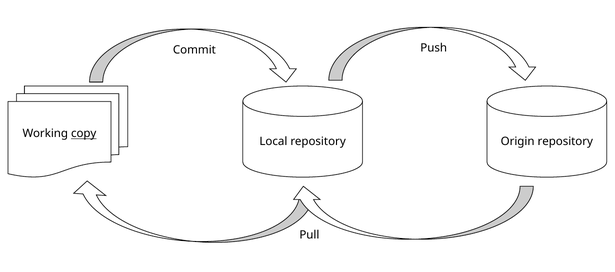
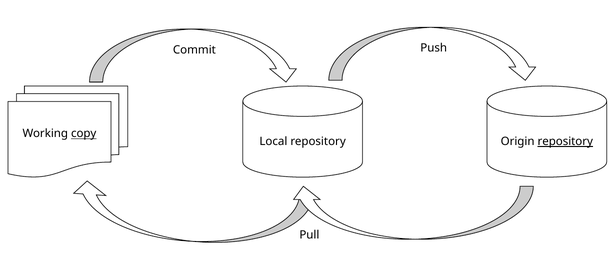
repository underline: none -> present (565, 142)
